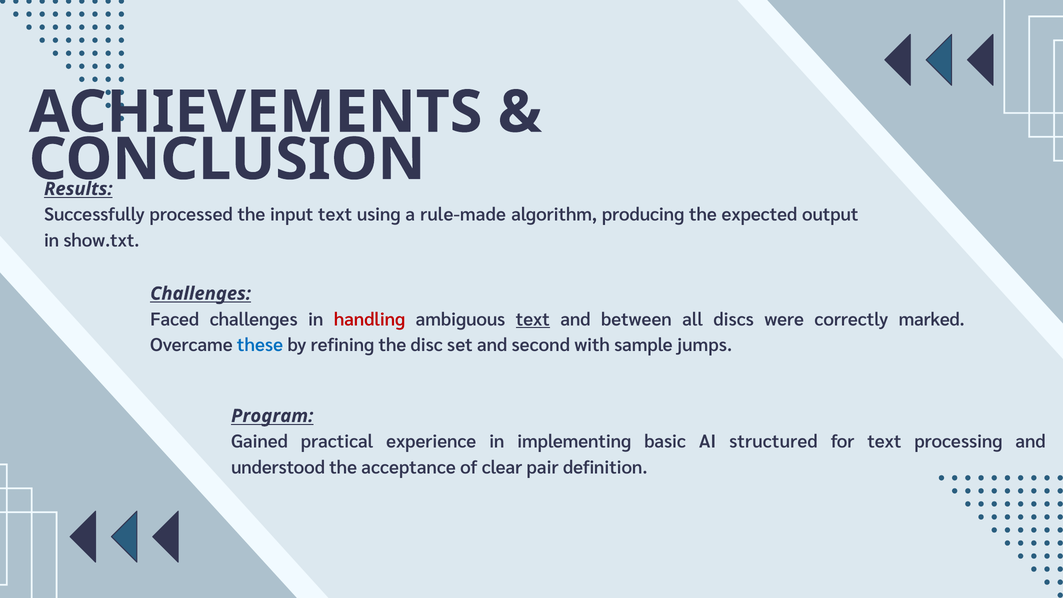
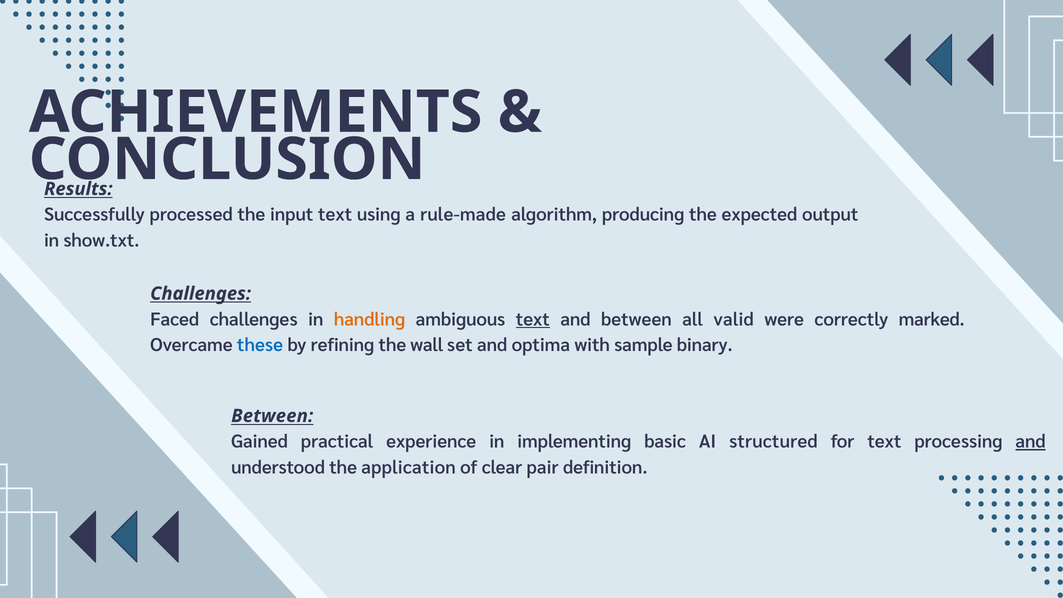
handling colour: red -> orange (370, 319)
discs: discs -> valid (734, 319)
disc: disc -> wall (427, 345)
second: second -> optima (541, 345)
jumps: jumps -> binary (705, 345)
Program: Program -> Between (272, 416)
and underline: none -> present (1031, 442)
acceptance: acceptance -> application (409, 468)
